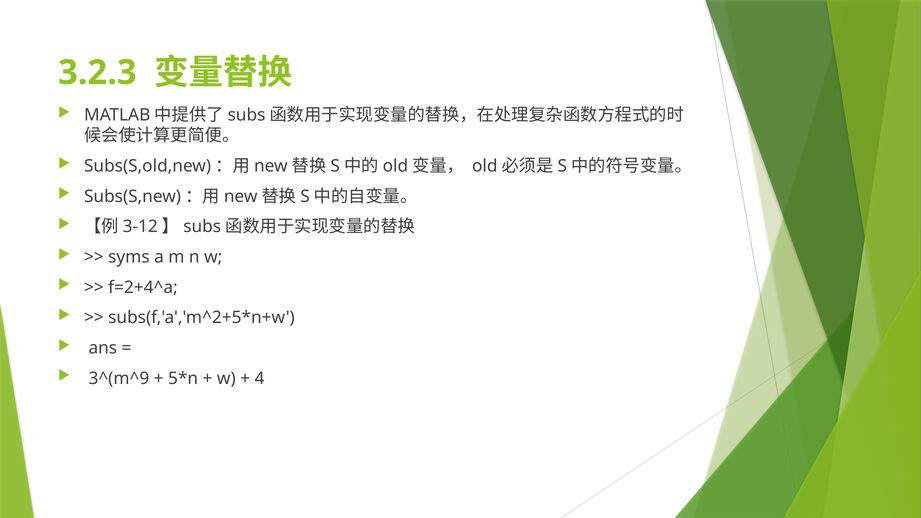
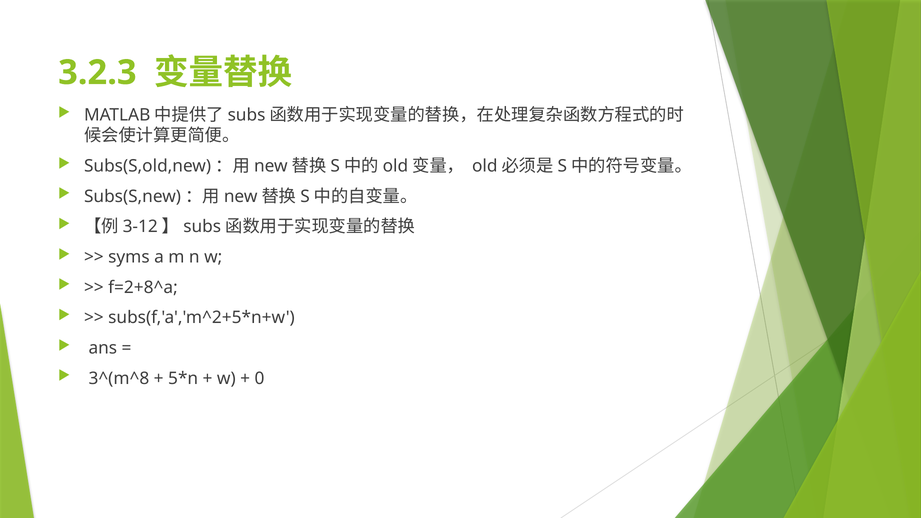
f=2+4^a: f=2+4^a -> f=2+8^a (143, 287)
3^(m^9: 3^(m^9 -> 3^(m^8 (119, 378)
4: 4 -> 0 (259, 378)
